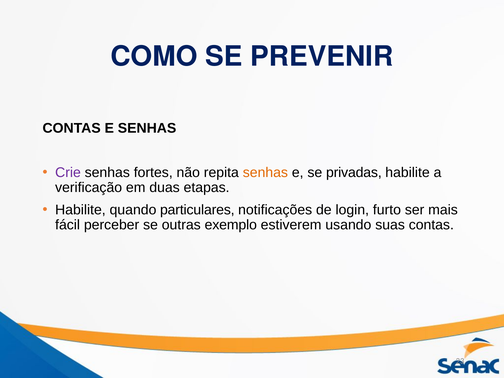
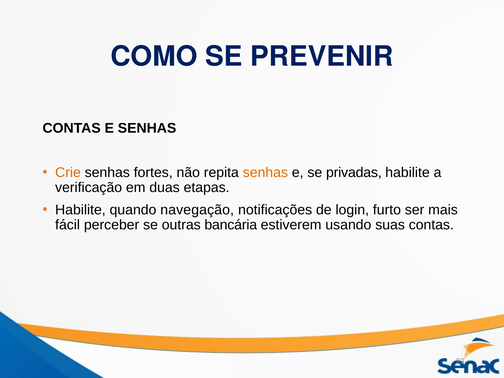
Crie colour: purple -> orange (68, 172)
particulares: particulares -> navegação (197, 210)
exemplo: exemplo -> bancária (231, 225)
